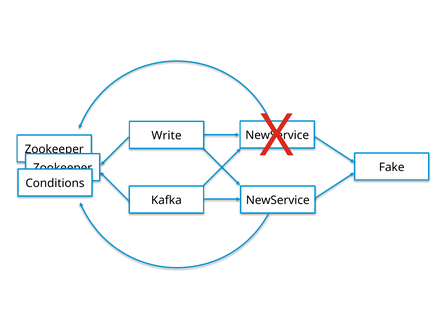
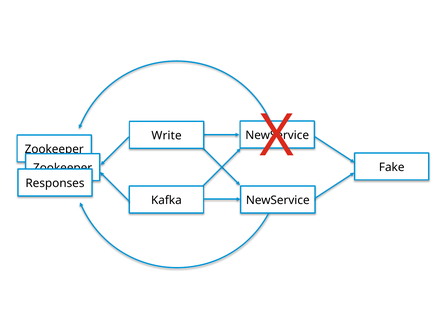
Conditions: Conditions -> Responses (55, 184)
